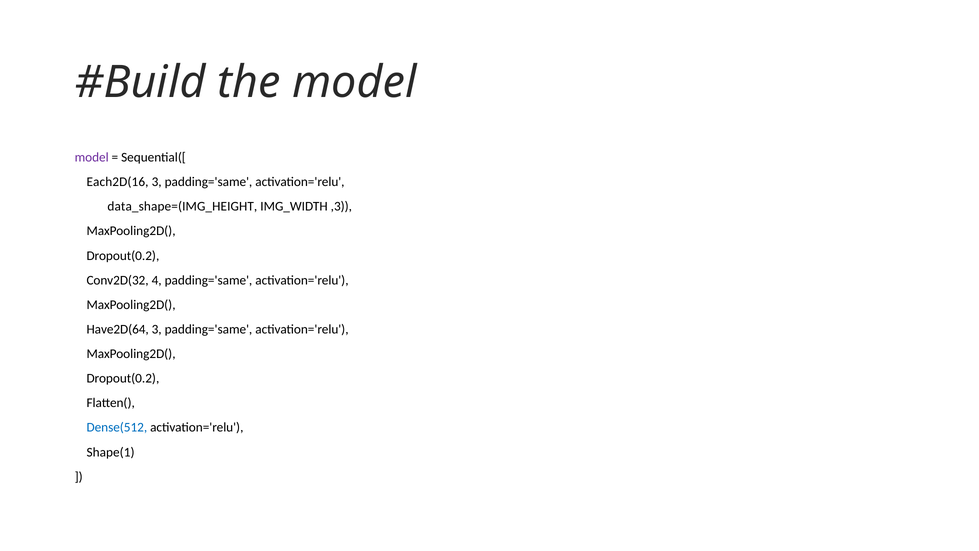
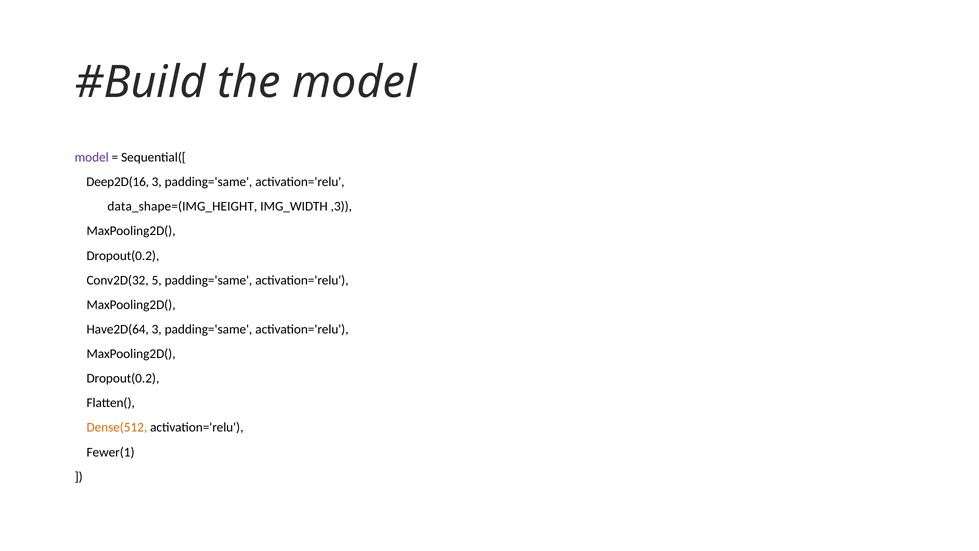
Each2D(16: Each2D(16 -> Deep2D(16 (118, 182)
4: 4 -> 5 (157, 280)
Dense(512 colour: blue -> orange (117, 427)
Shape(1: Shape(1 -> Fewer(1 (111, 452)
